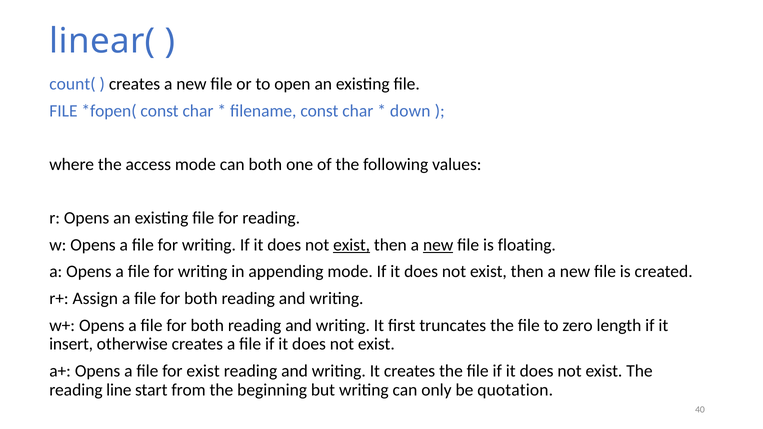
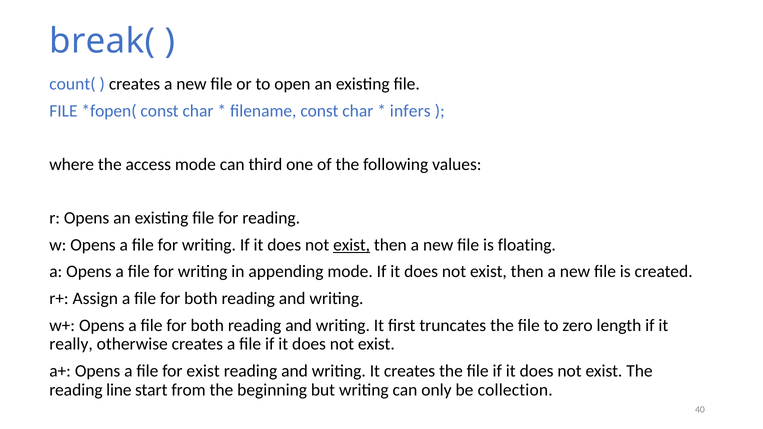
linear(: linear( -> break( (102, 41)
down: down -> infers (410, 111)
can both: both -> third (265, 165)
new underline: present -> none (438, 245)
insert: insert -> really (71, 344)
quotation: quotation -> collection (515, 390)
